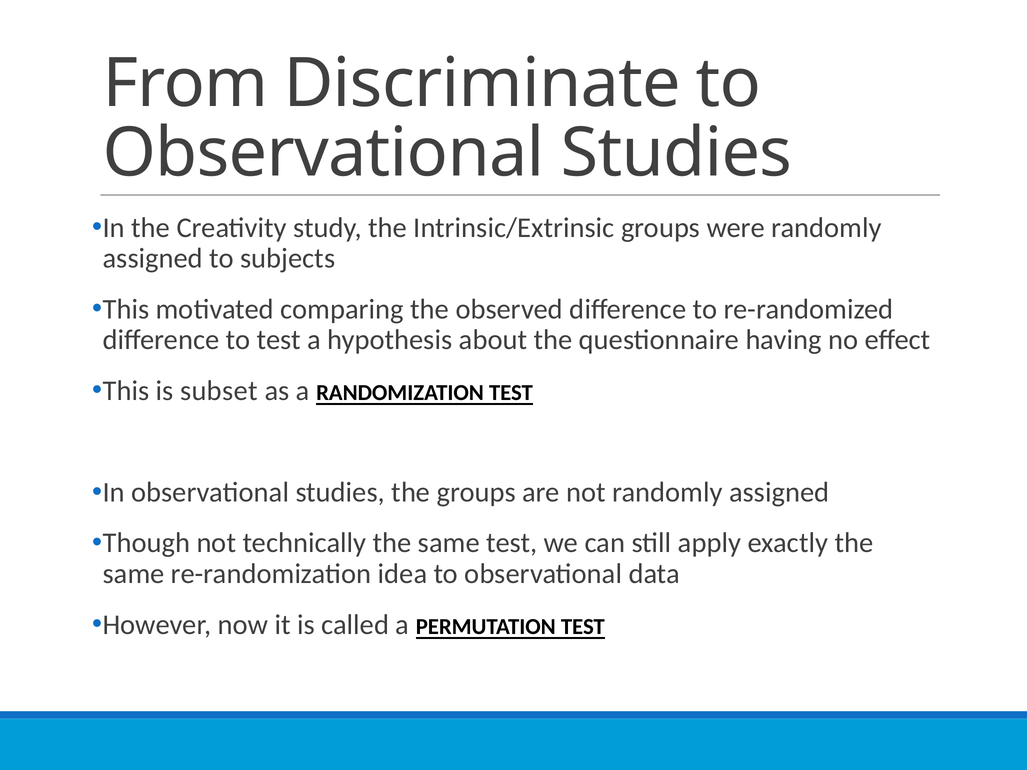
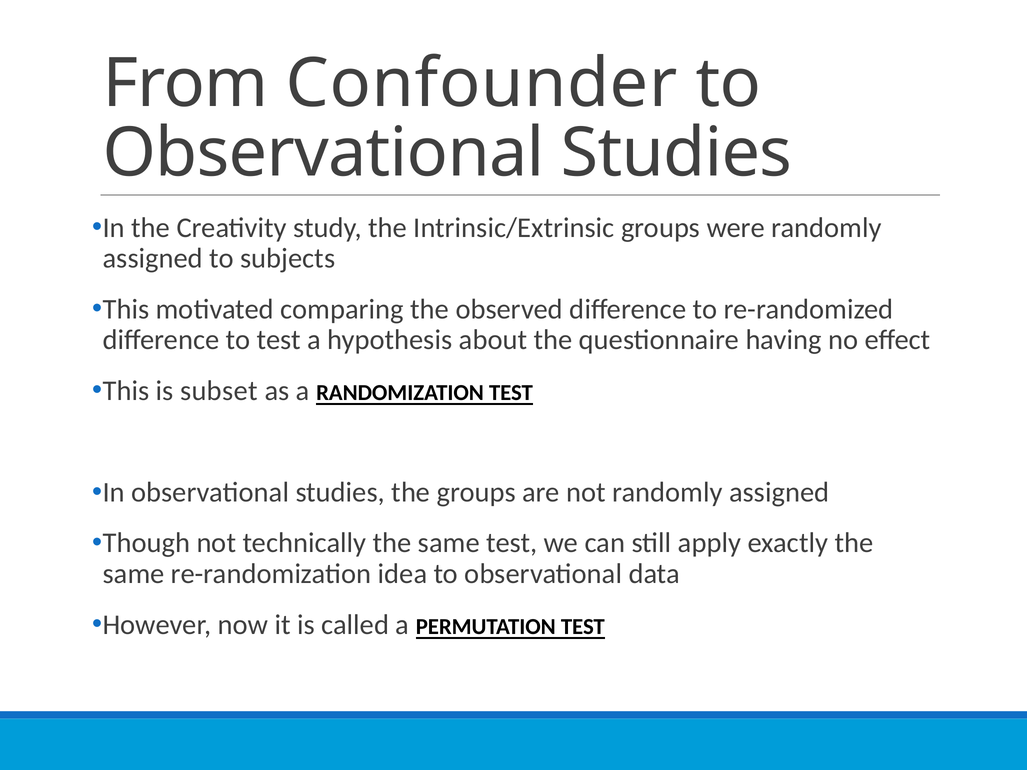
Discriminate: Discriminate -> Confounder (482, 84)
